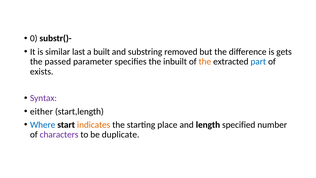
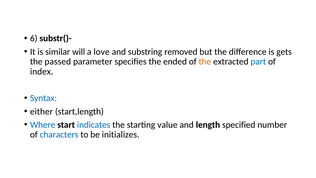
0: 0 -> 6 (34, 38)
last: last -> will (79, 52)
built: built -> love (102, 52)
inbuilt: inbuilt -> ended (175, 62)
exists: exists -> index (42, 72)
Syntax colour: purple -> blue (43, 98)
indicates colour: orange -> blue (94, 125)
place: place -> value (167, 125)
characters colour: purple -> blue (59, 135)
duplicate: duplicate -> initializes (121, 135)
